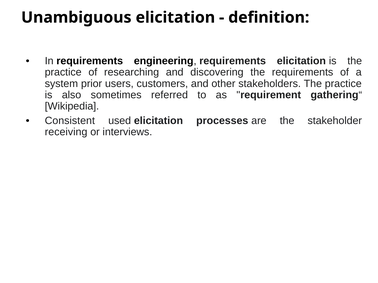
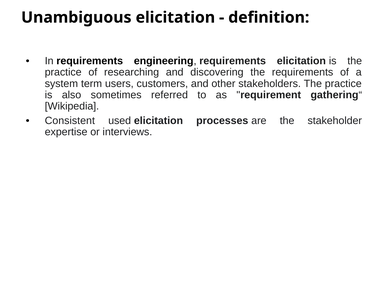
prior: prior -> term (92, 84)
receiving: receiving -> expertise (66, 132)
